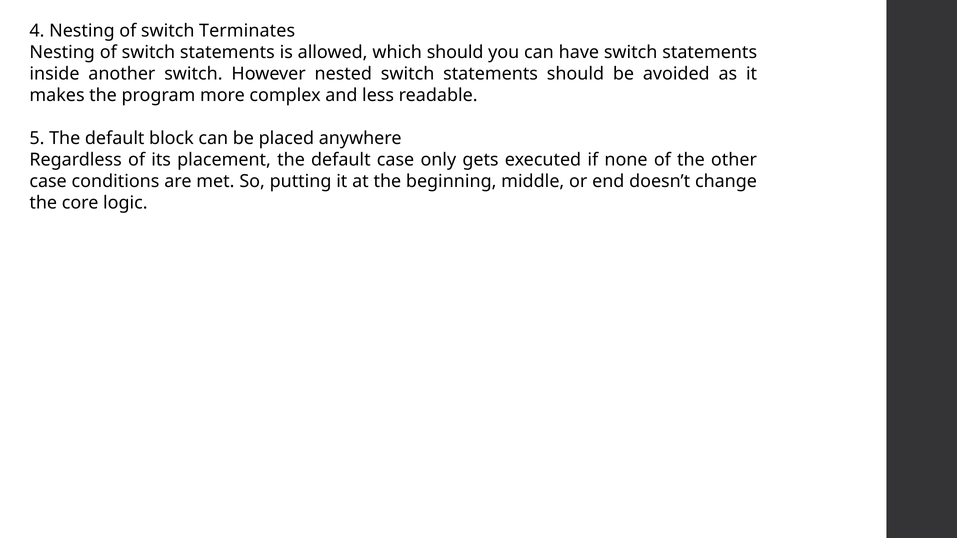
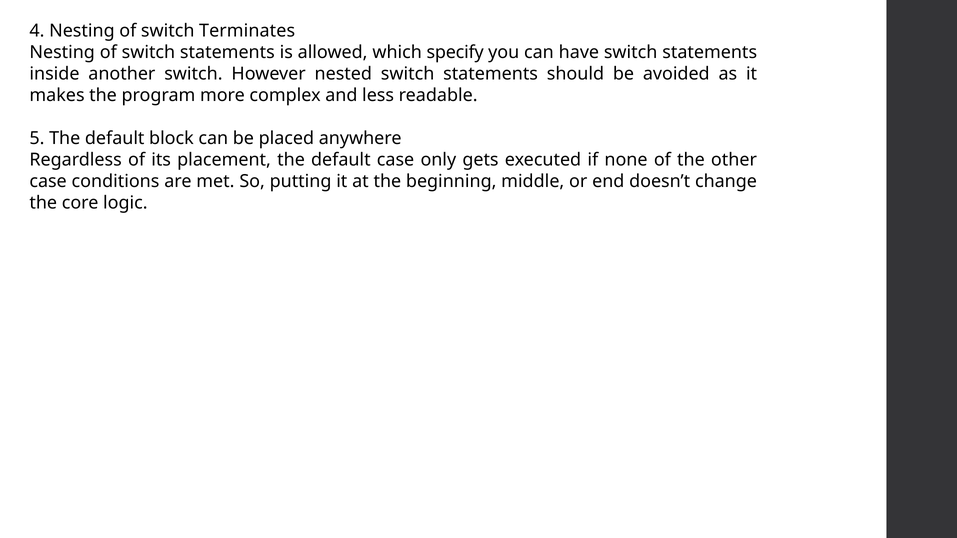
which should: should -> specify (455, 52)
